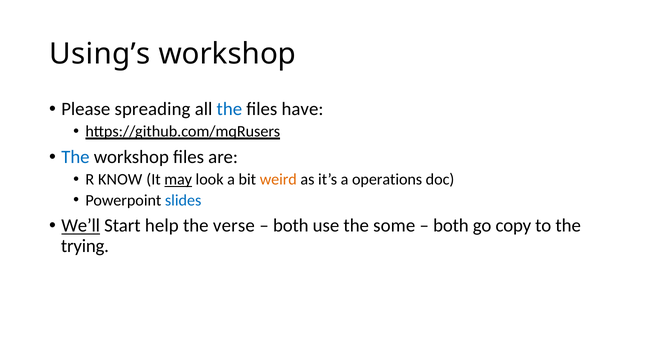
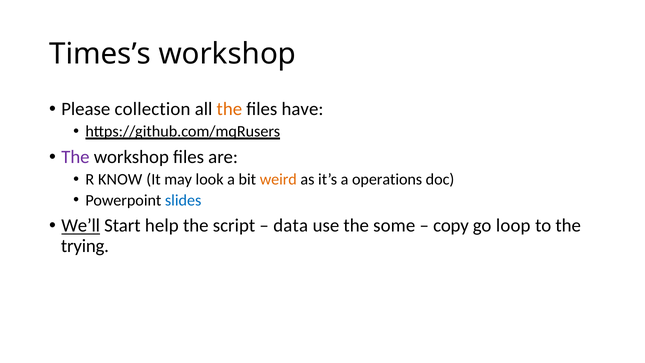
Using’s: Using’s -> Times’s (100, 54)
spreading: spreading -> collection (152, 109)
the colour: blue -> orange (229, 109)
The colour: blue -> purple (75, 157)
may underline: present -> none (178, 179)
verse: verse -> script (234, 226)
both: both -> data (291, 226)
both: both -> copy (451, 226)
copy: copy -> loop (513, 226)
